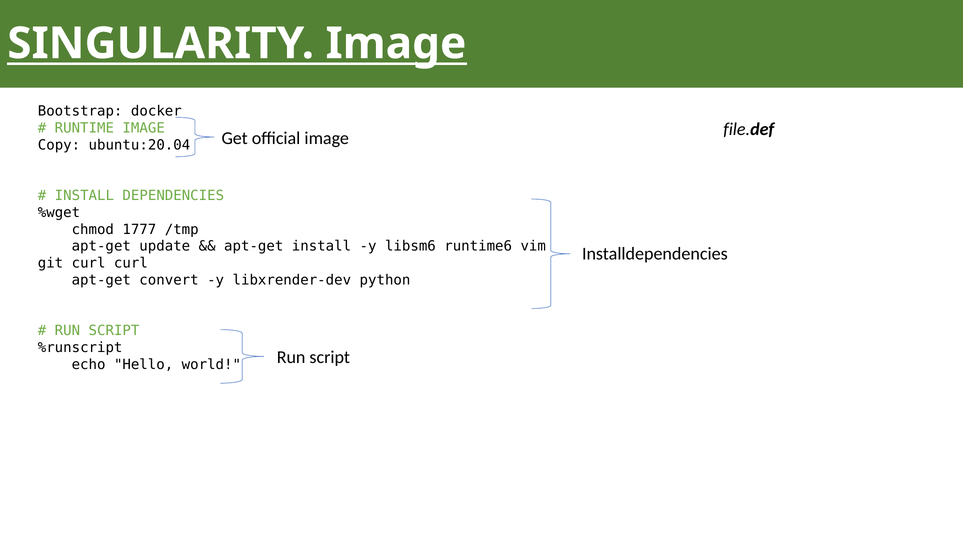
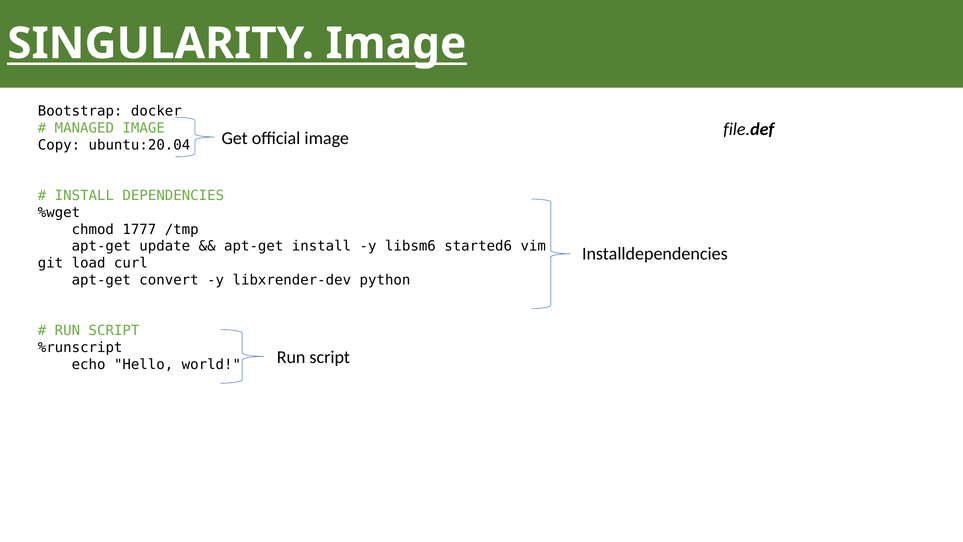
RUNTIME: RUNTIME -> MANAGED (84, 128)
runtime6: runtime6 -> started6 (478, 246)
git curl: curl -> load (89, 263)
